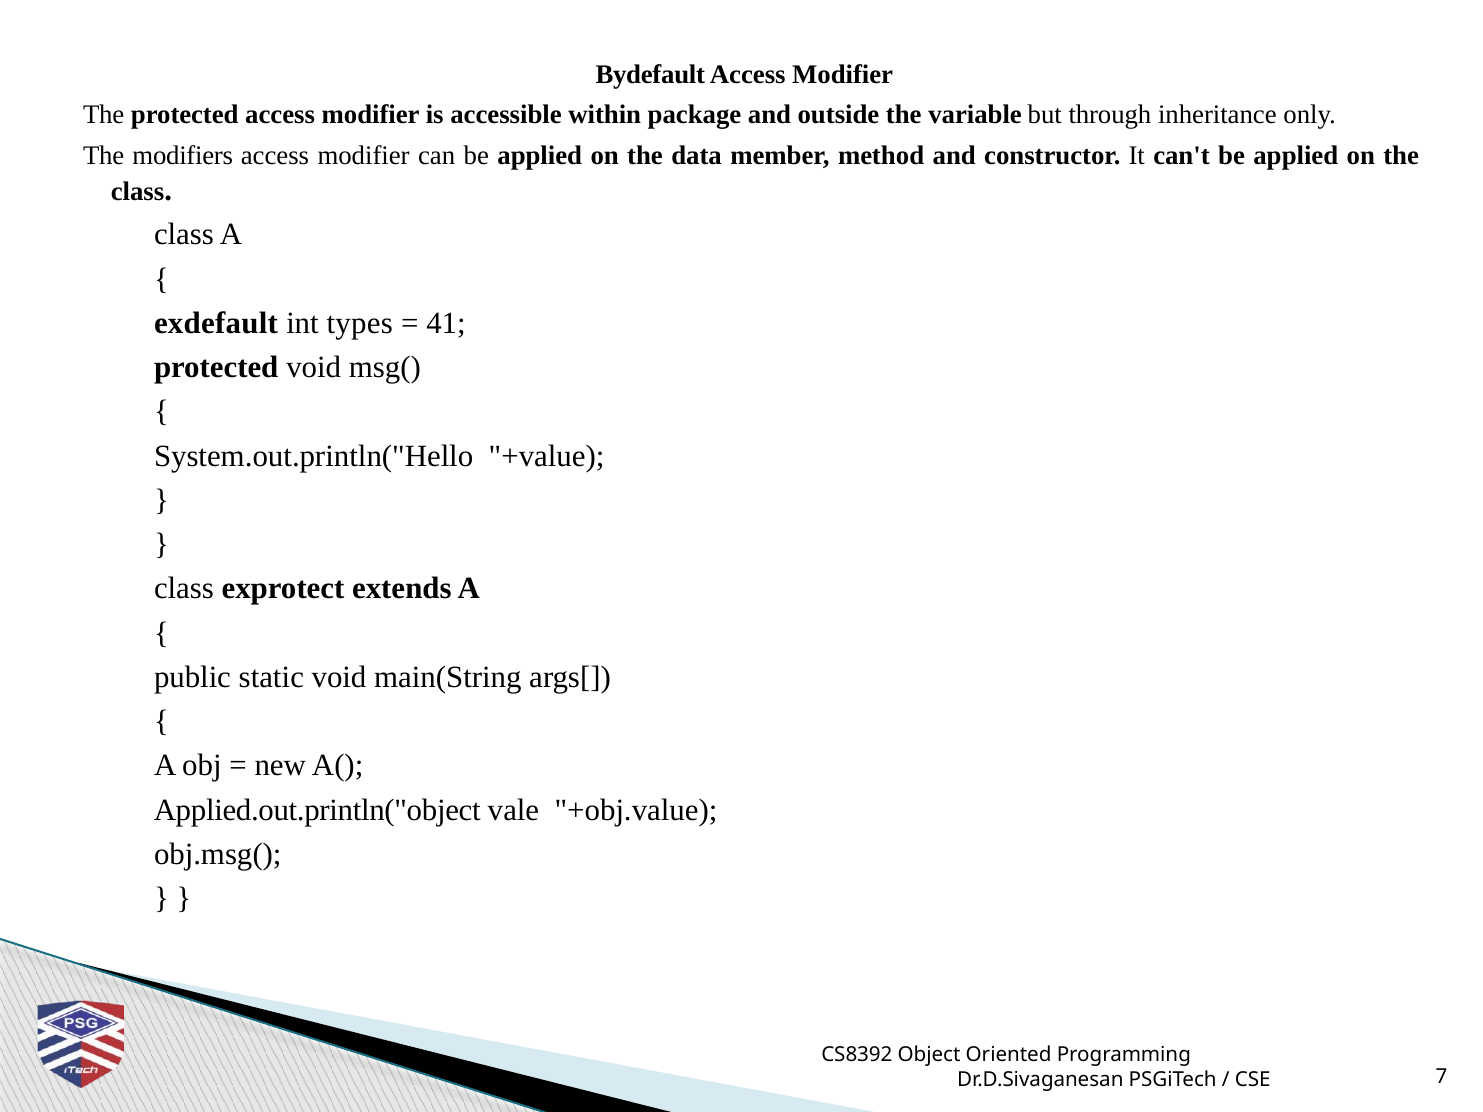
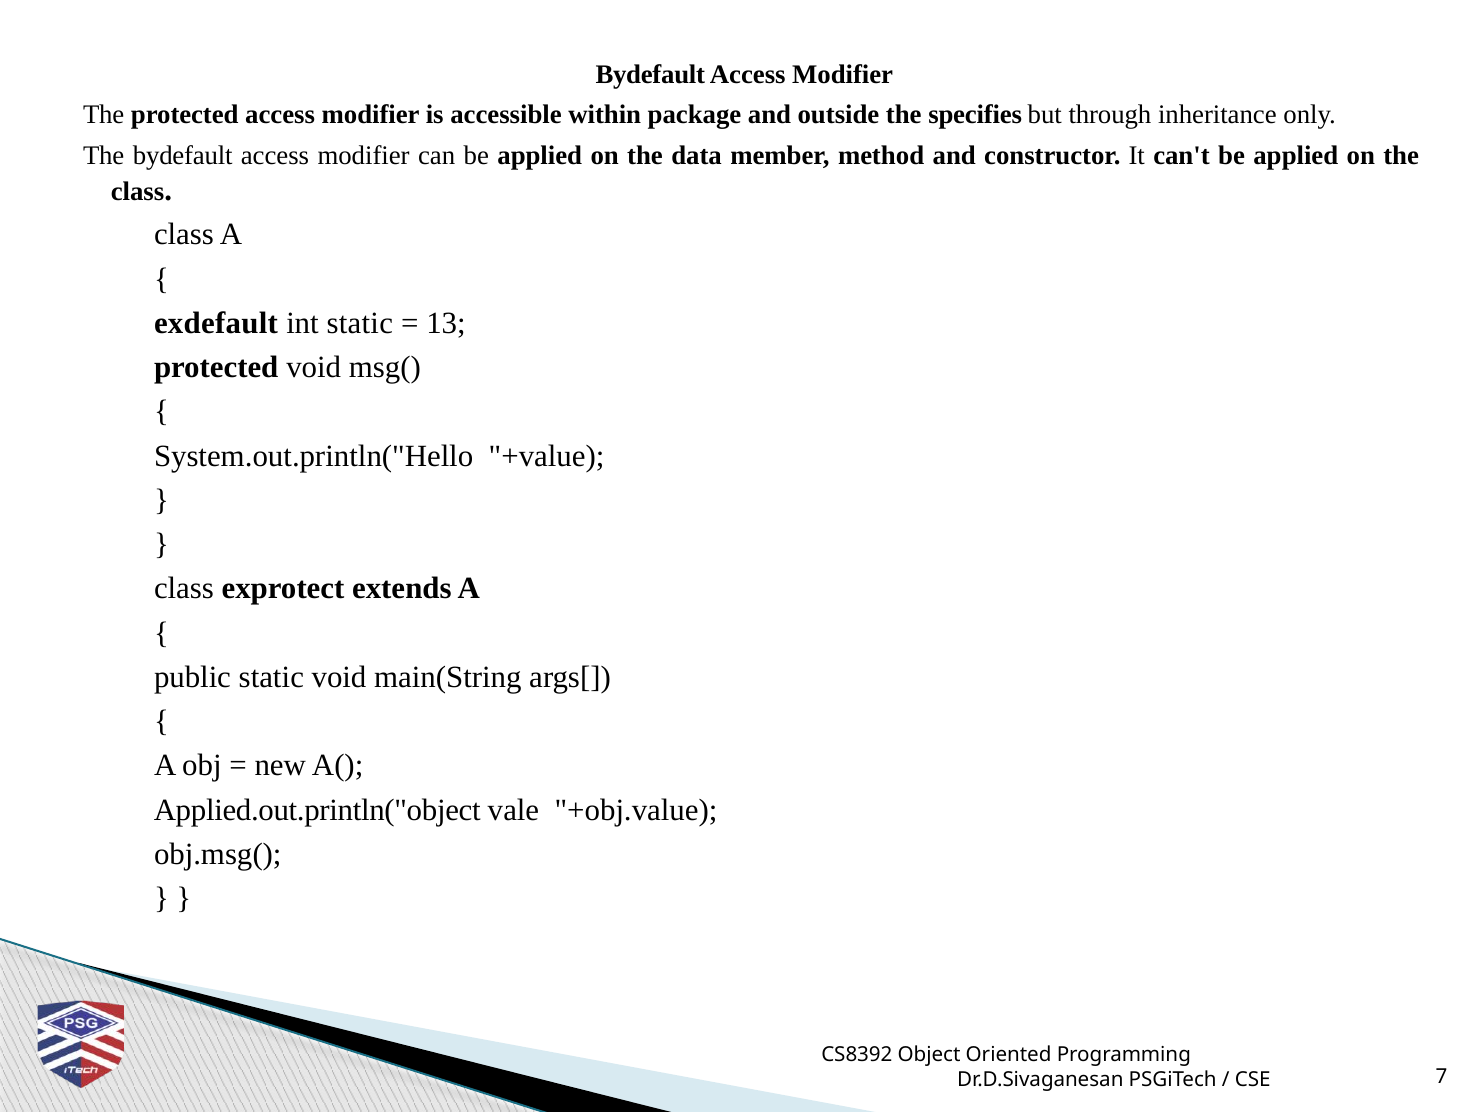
variable: variable -> specifies (975, 115)
The modifiers: modifiers -> bydefault (183, 156)
int types: types -> static (360, 323)
41: 41 -> 13 (446, 323)
